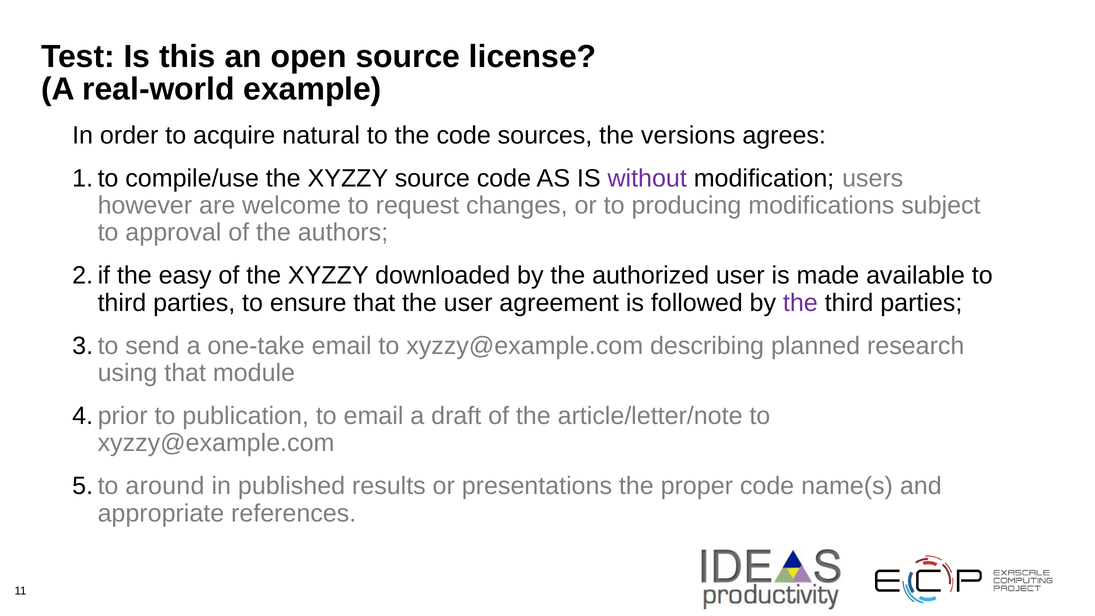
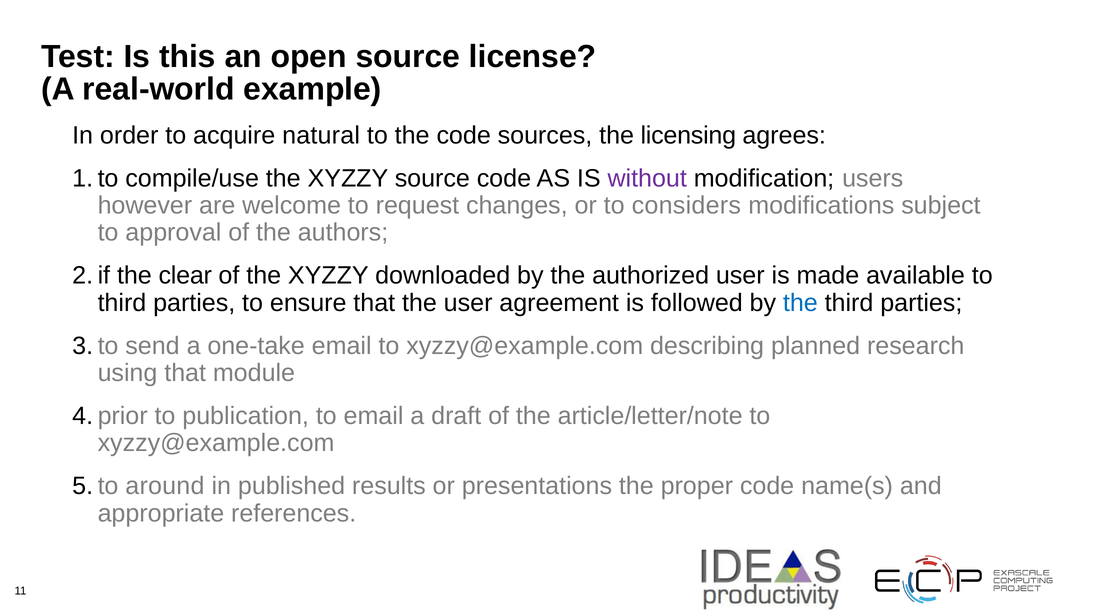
versions: versions -> licensing (688, 135)
producing: producing -> considers (686, 206)
easy: easy -> clear (185, 276)
the colour: purple -> blue (800, 303)
